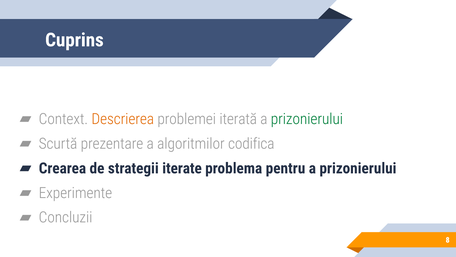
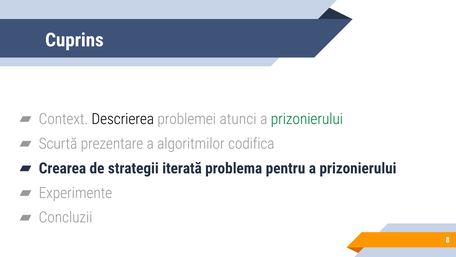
Descrierea colour: orange -> black (123, 119)
iterată: iterată -> atunci (238, 119)
iterate: iterate -> iterată (182, 168)
